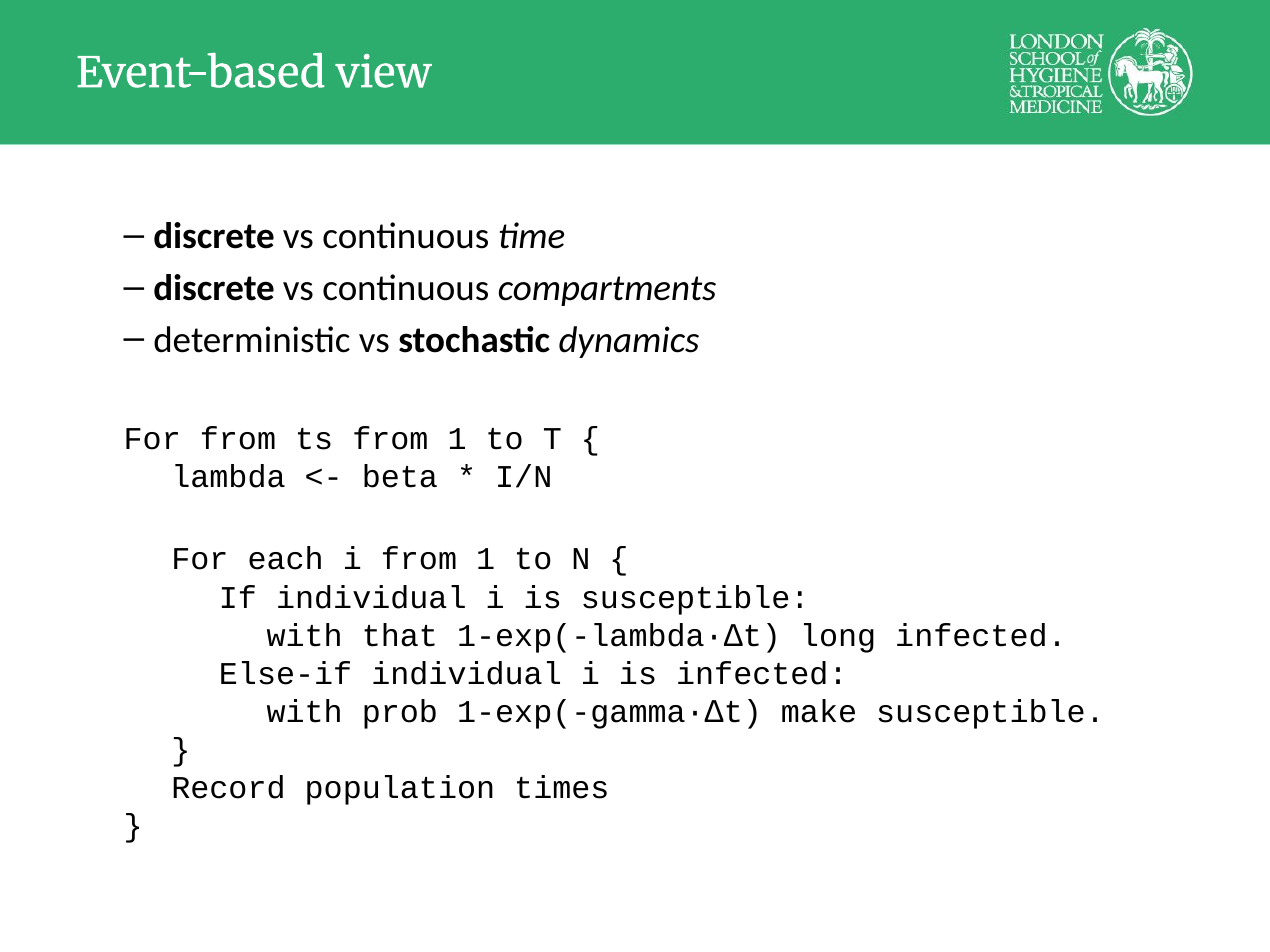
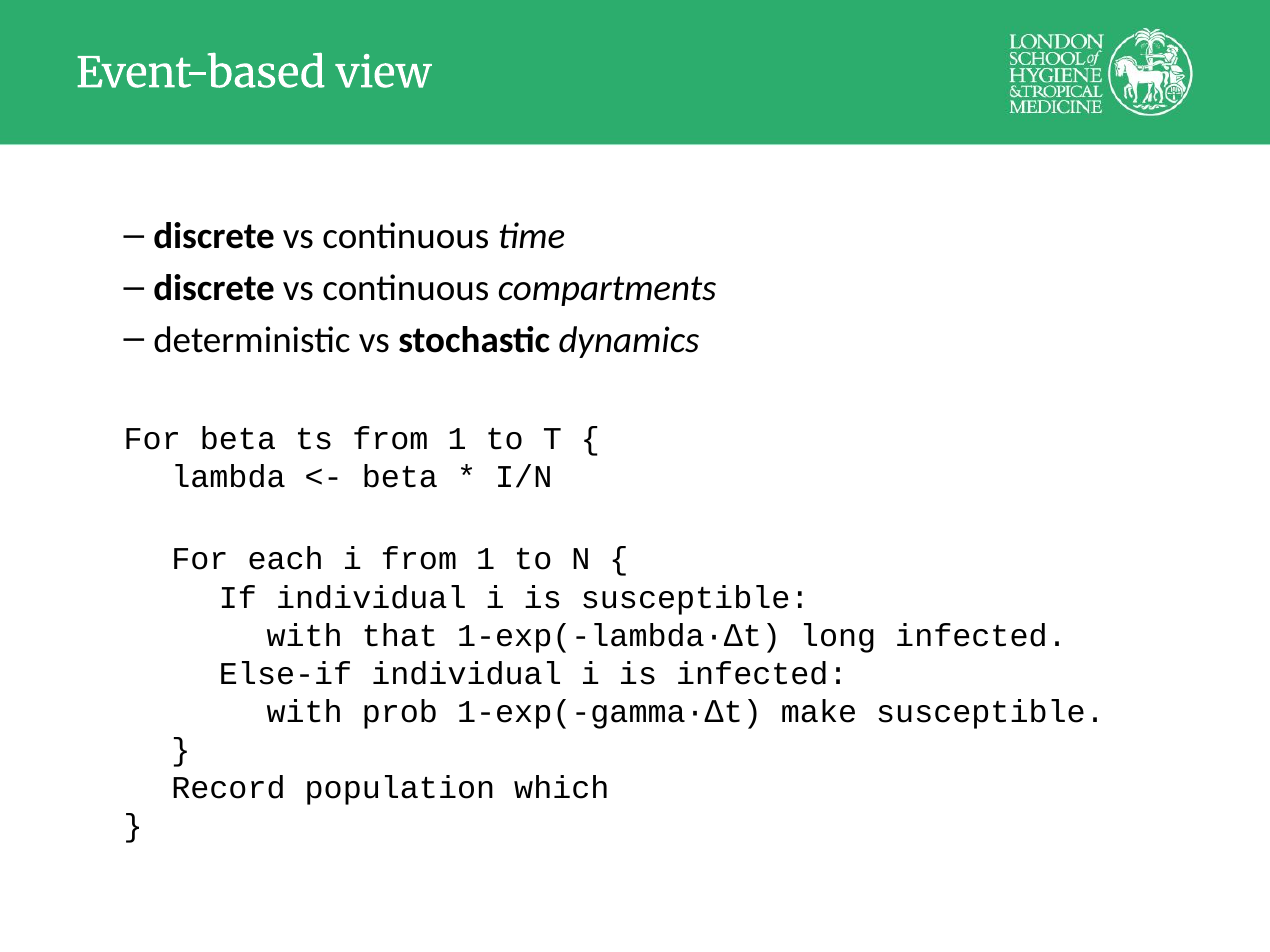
For from: from -> beta (238, 439)
times: times -> which (562, 788)
